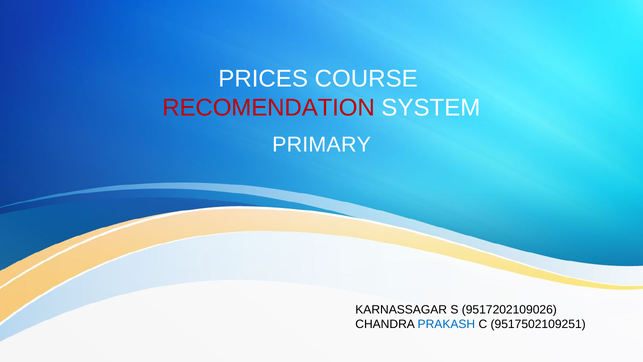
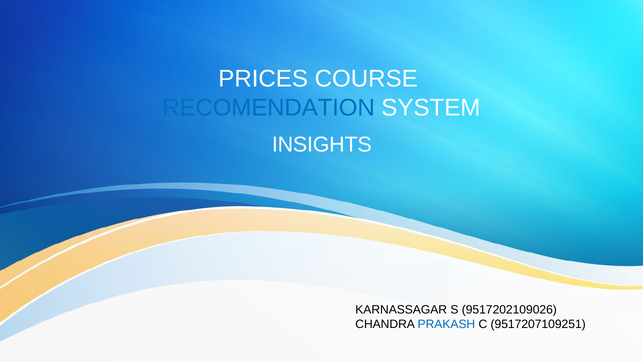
RECOMENDATION colour: red -> blue (269, 108)
PRIMARY: PRIMARY -> INSIGHTS (322, 144)
9517502109251: 9517502109251 -> 9517207109251 (538, 324)
